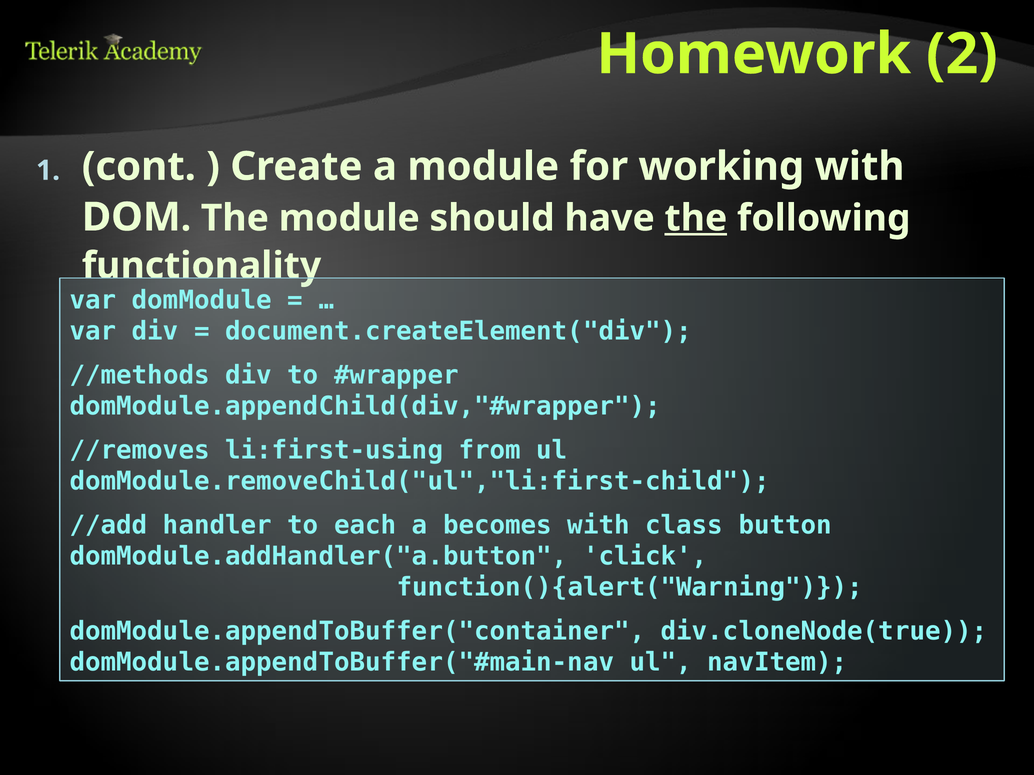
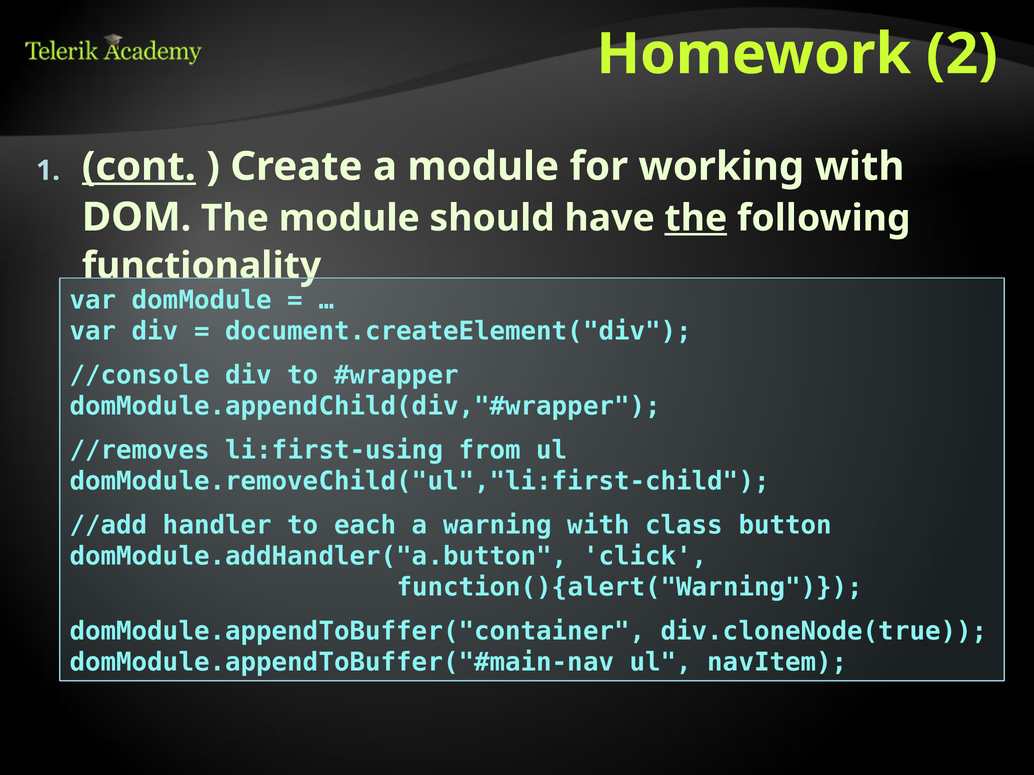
cont underline: none -> present (139, 167)
//methods: //methods -> //console (140, 376)
becomes: becomes -> warning (497, 526)
